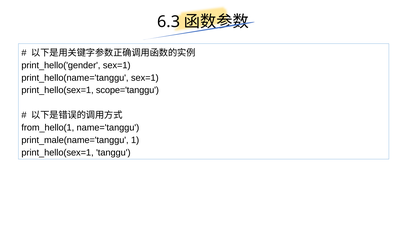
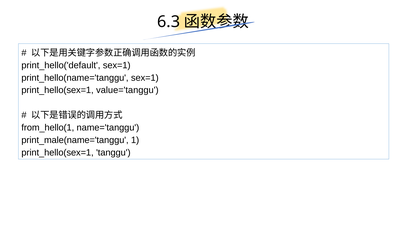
print_hello('gender: print_hello('gender -> print_hello('default (61, 65)
scope='tanggu: scope='tanggu -> value='tanggu (127, 90)
